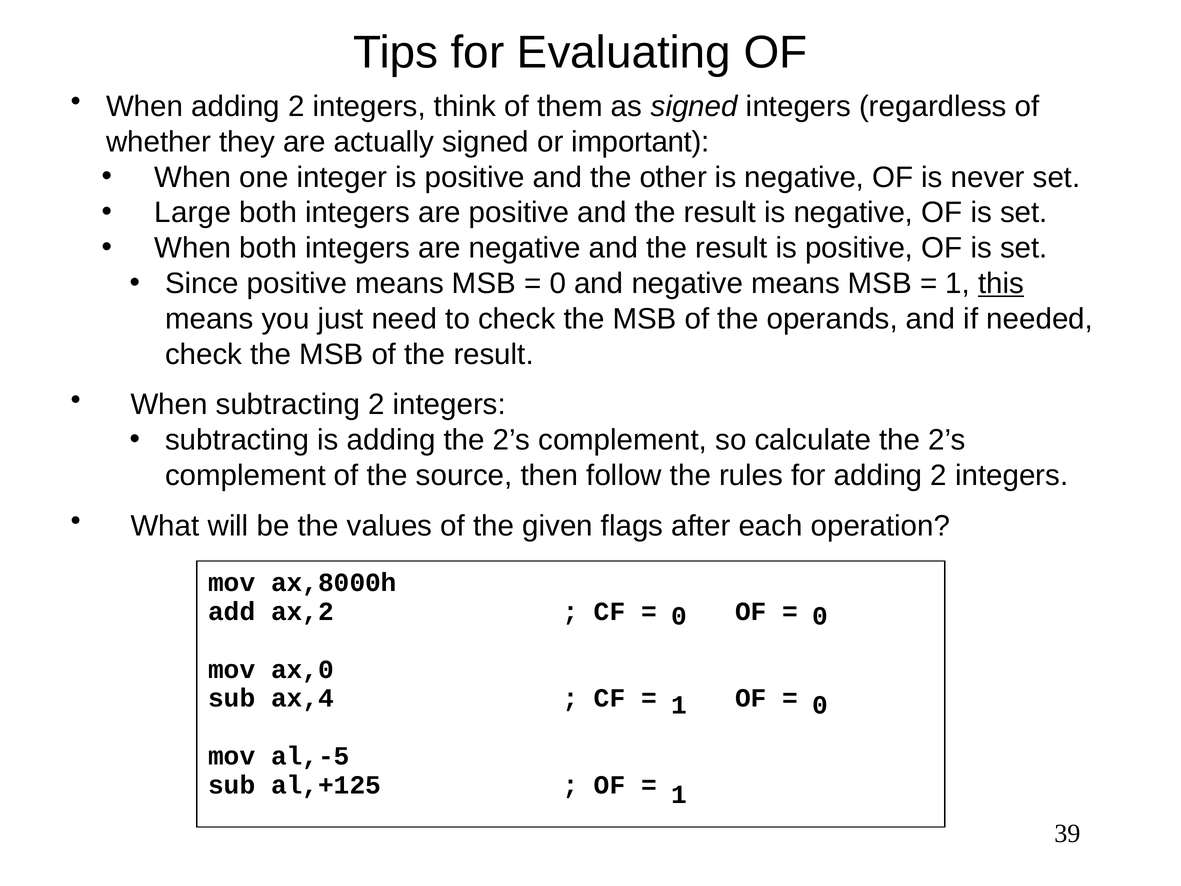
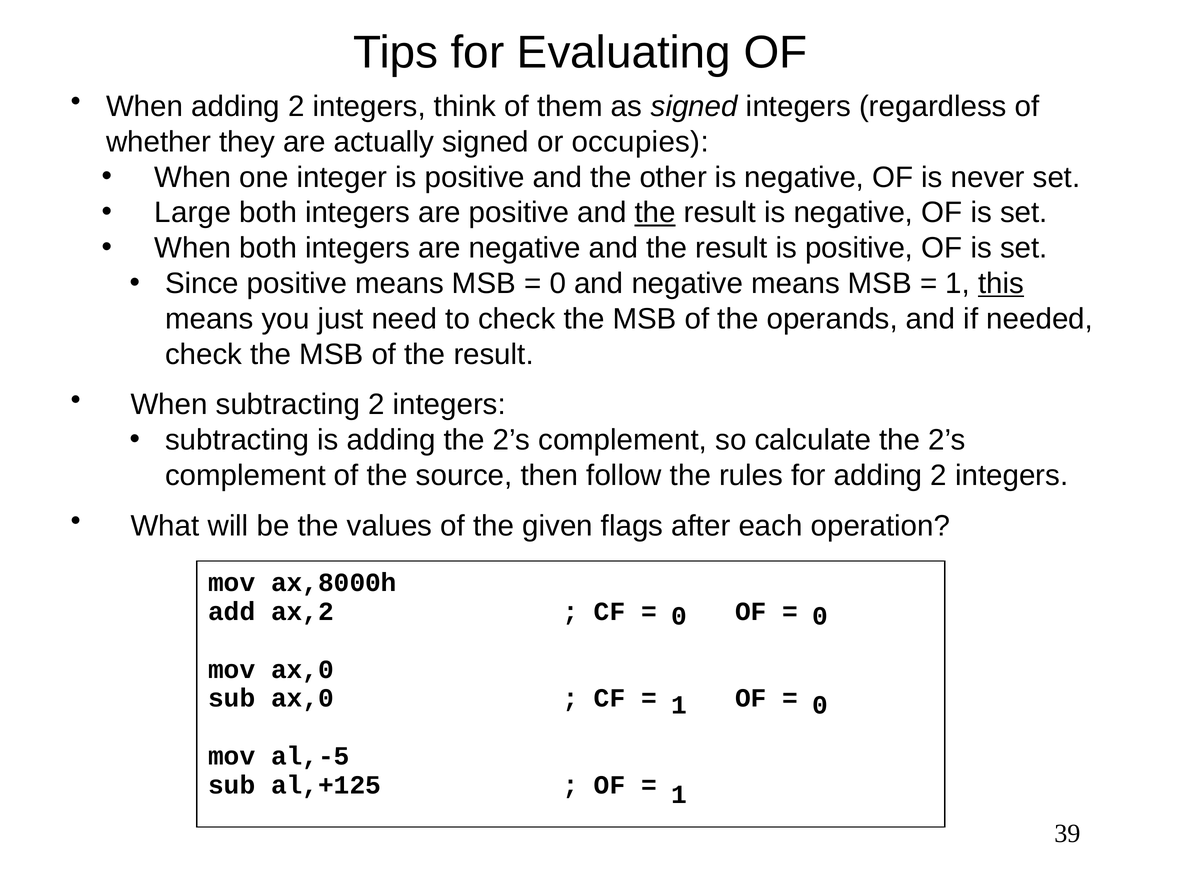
important: important -> occupies (640, 142)
the underline: none -> present (655, 213)
sub ax,4: ax,4 -> ax,0 (303, 698)
